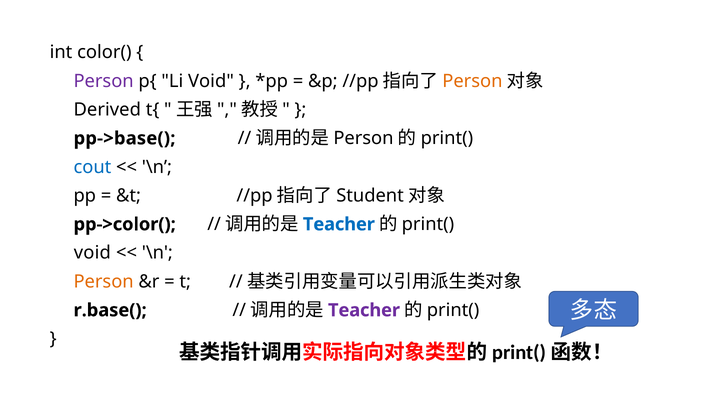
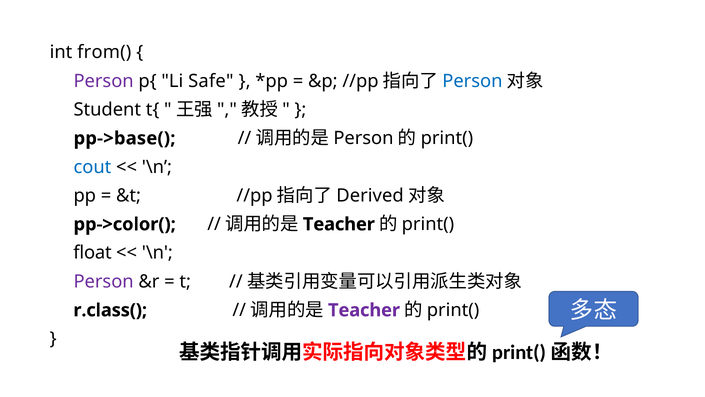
color(: color( -> from( (104, 52)
Li Void: Void -> Safe (211, 81)
Person colour: orange -> blue (472, 81)
Derived: Derived -> Student (107, 110)
Student: Student -> Derived (370, 195)
Teacher colour: blue -> black (339, 224)
void: void -> float (93, 253)
Person colour: orange -> purple (104, 281)
r.base(: r.base( -> r.class( (110, 310)
